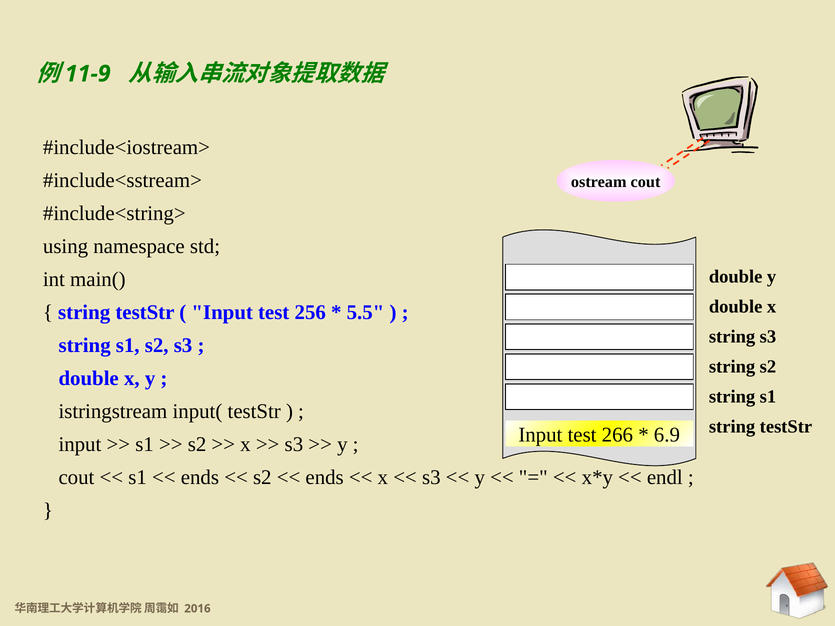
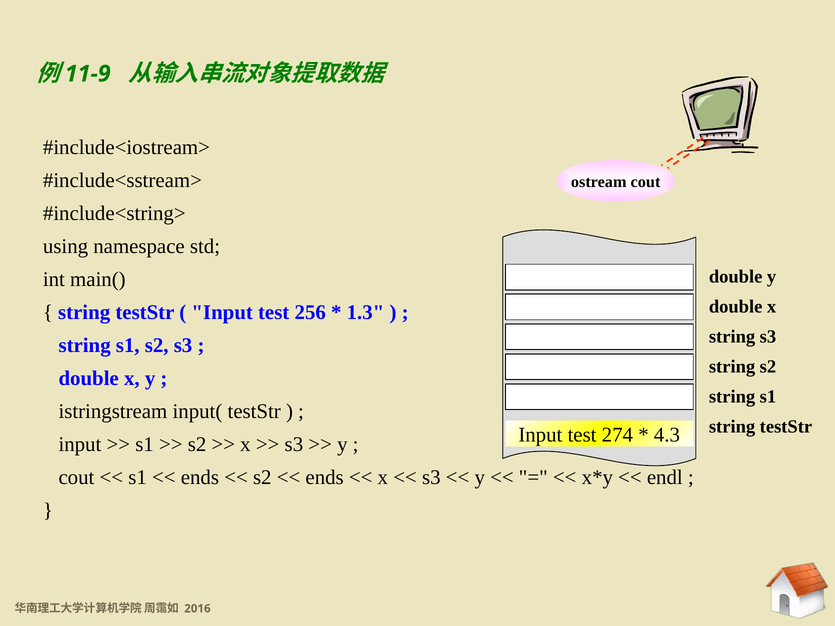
5.5: 5.5 -> 1.3 (366, 312)
266: 266 -> 274 (617, 435)
6.9: 6.9 -> 4.3 (667, 435)
